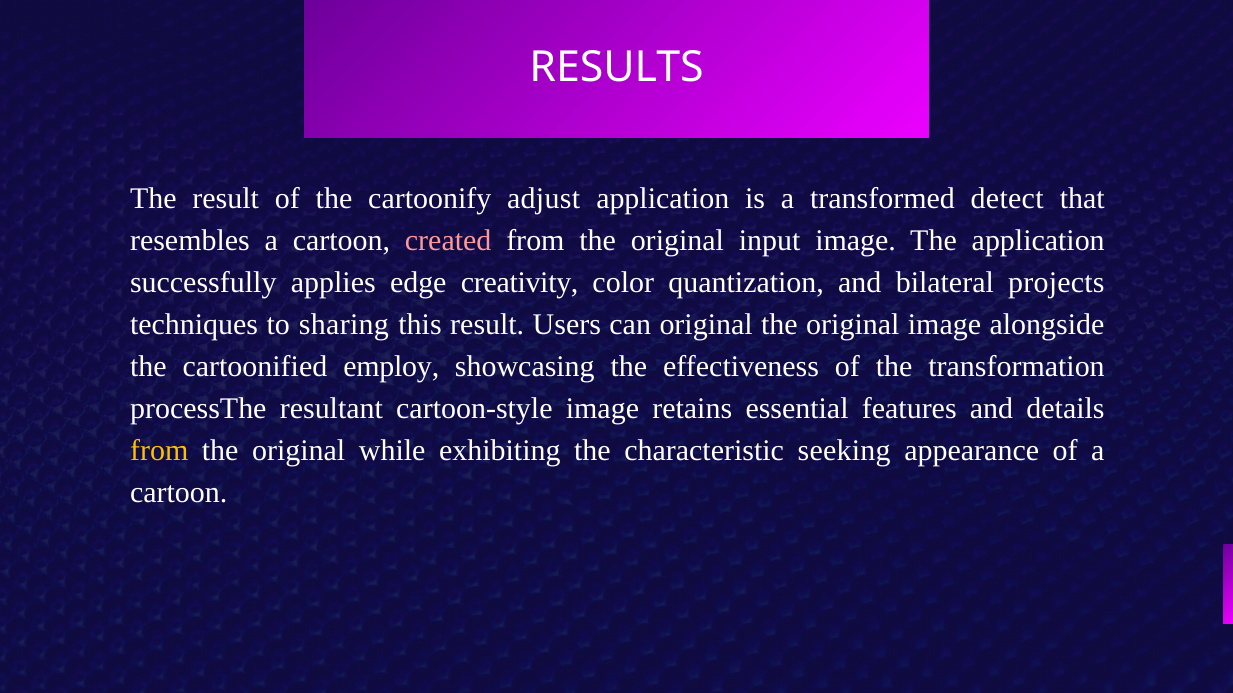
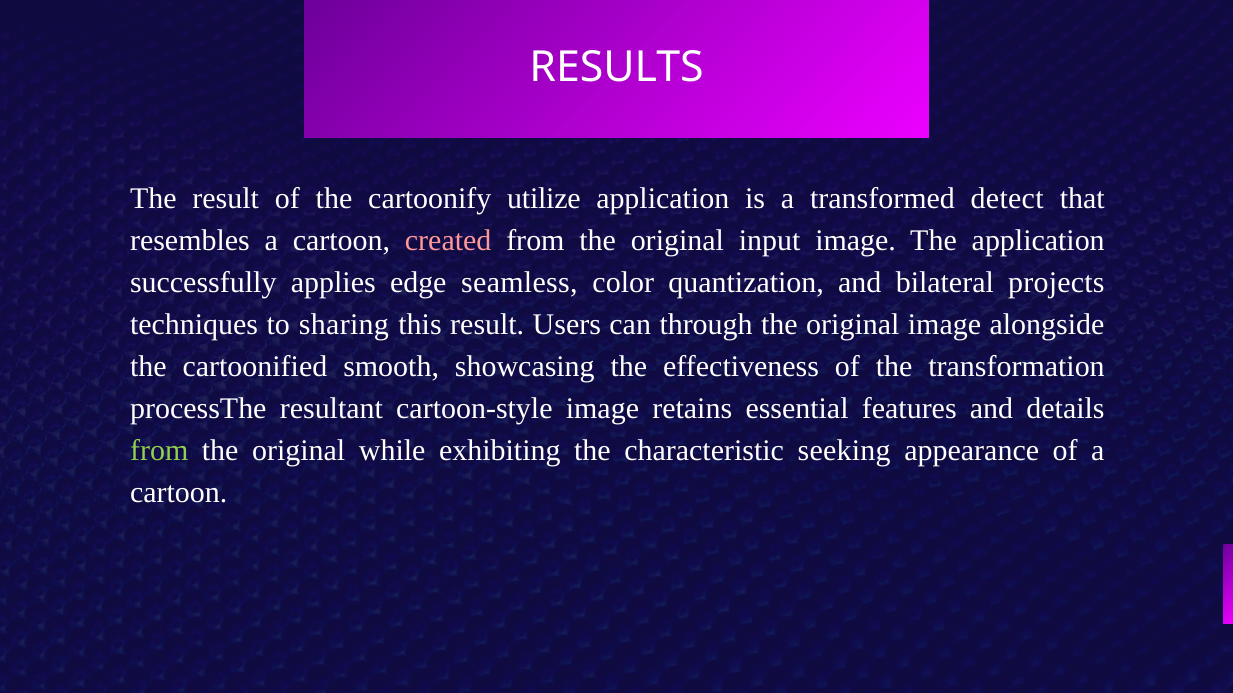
adjust: adjust -> utilize (544, 199)
creativity: creativity -> seamless (519, 283)
can original: original -> through (706, 325)
employ: employ -> smooth (391, 367)
from colour: yellow -> light green (159, 451)
